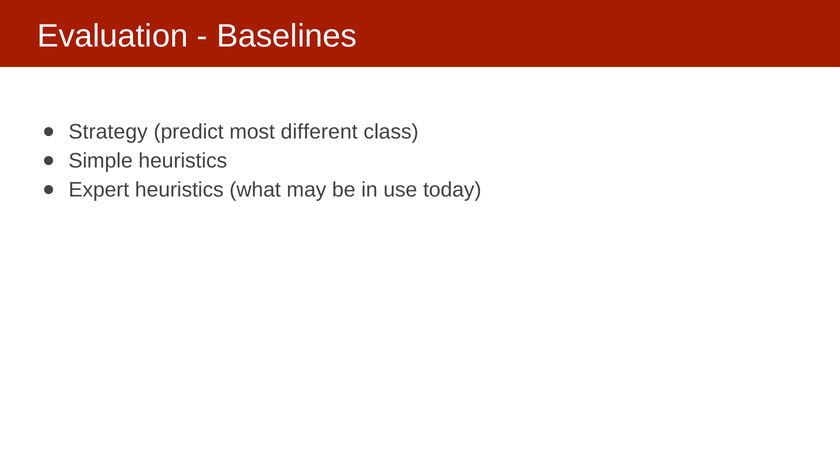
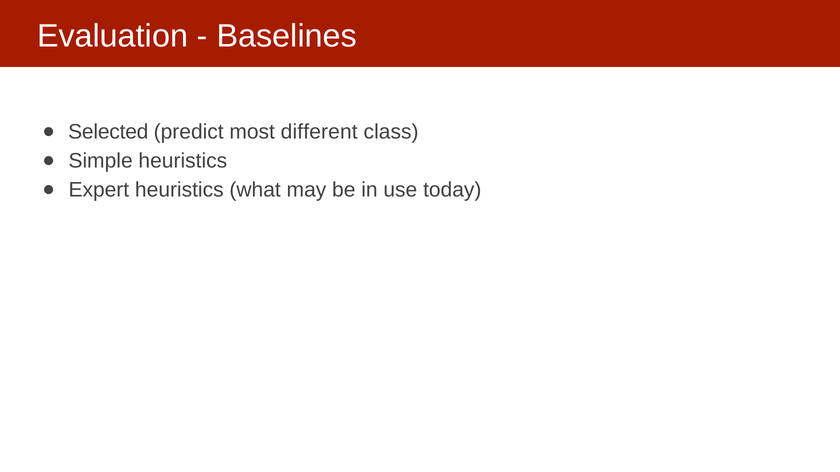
Strategy: Strategy -> Selected (108, 132)
